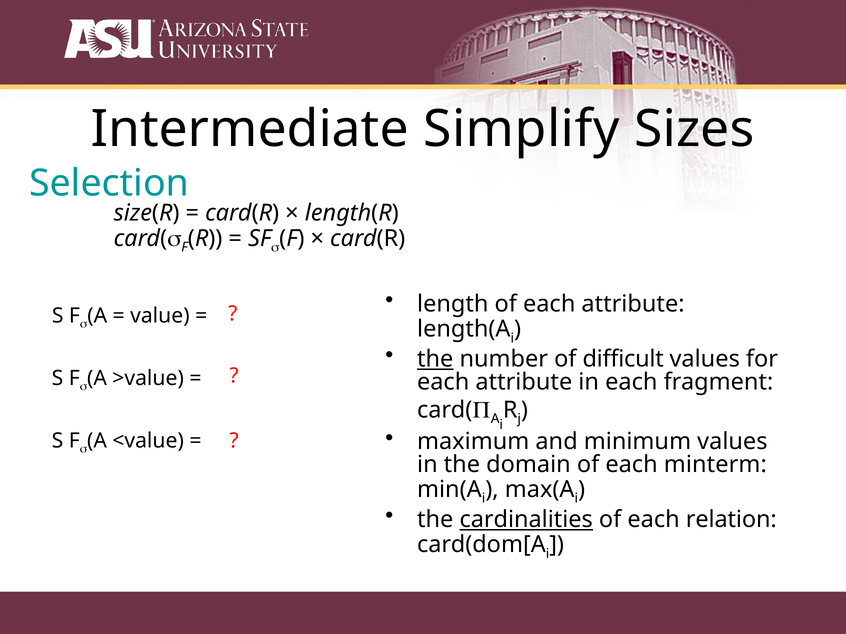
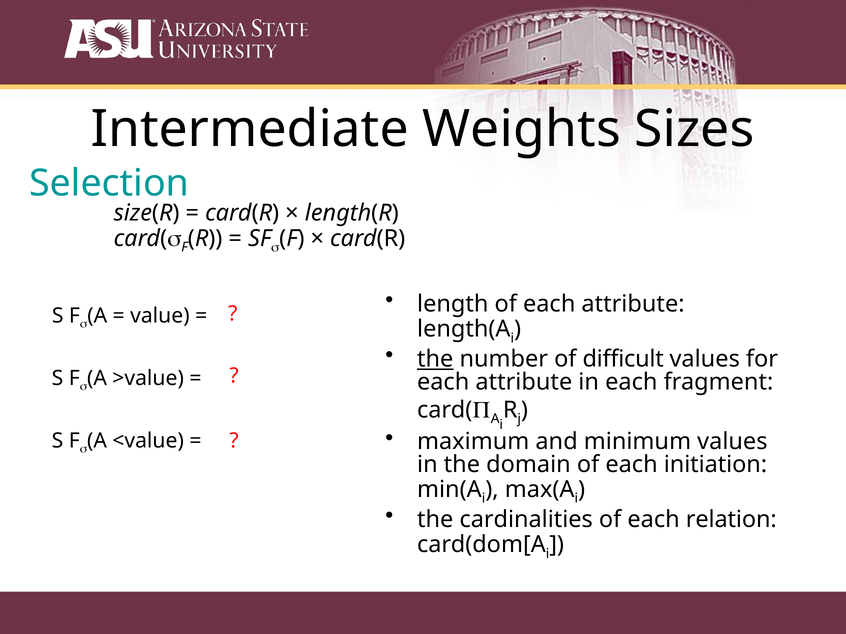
Simplify: Simplify -> Weights (521, 129)
minterm: minterm -> initiation (715, 465)
cardinalities underline: present -> none (526, 520)
